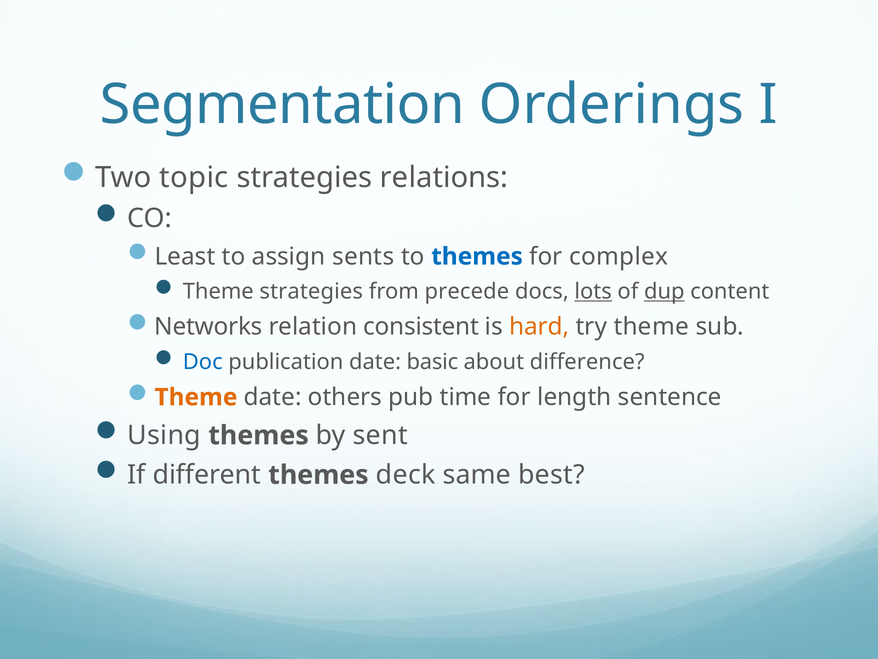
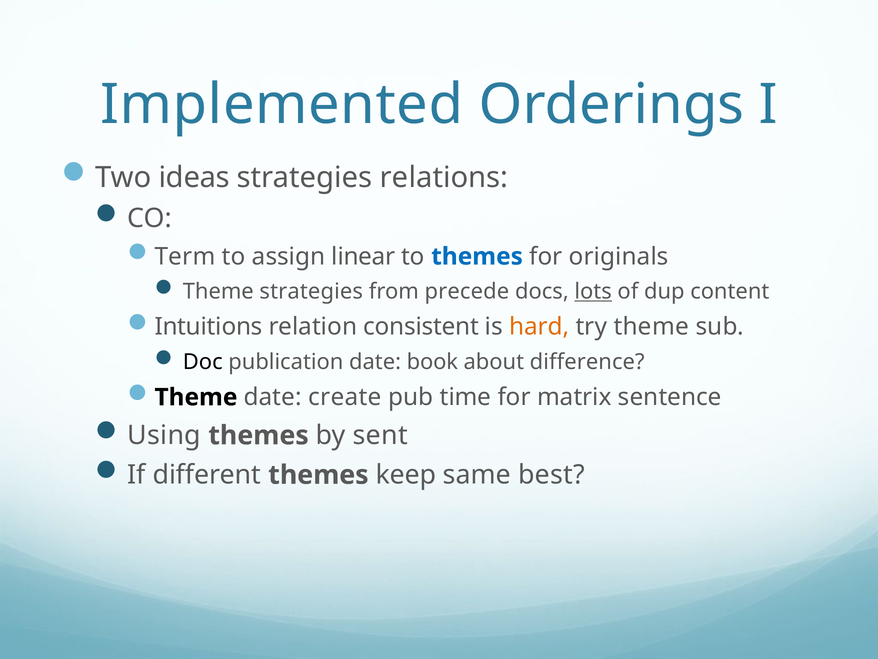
Segmentation: Segmentation -> Implemented (282, 105)
topic: topic -> ideas (194, 178)
Least: Least -> Term (185, 256)
sents: sents -> linear (363, 256)
complex: complex -> originals (619, 256)
dup underline: present -> none (664, 291)
Networks: Networks -> Intuitions (209, 327)
Doc colour: blue -> black (203, 362)
basic: basic -> book (432, 362)
Theme colour: orange -> black (196, 397)
others: others -> create (345, 397)
length: length -> matrix (574, 397)
deck: deck -> keep (406, 475)
